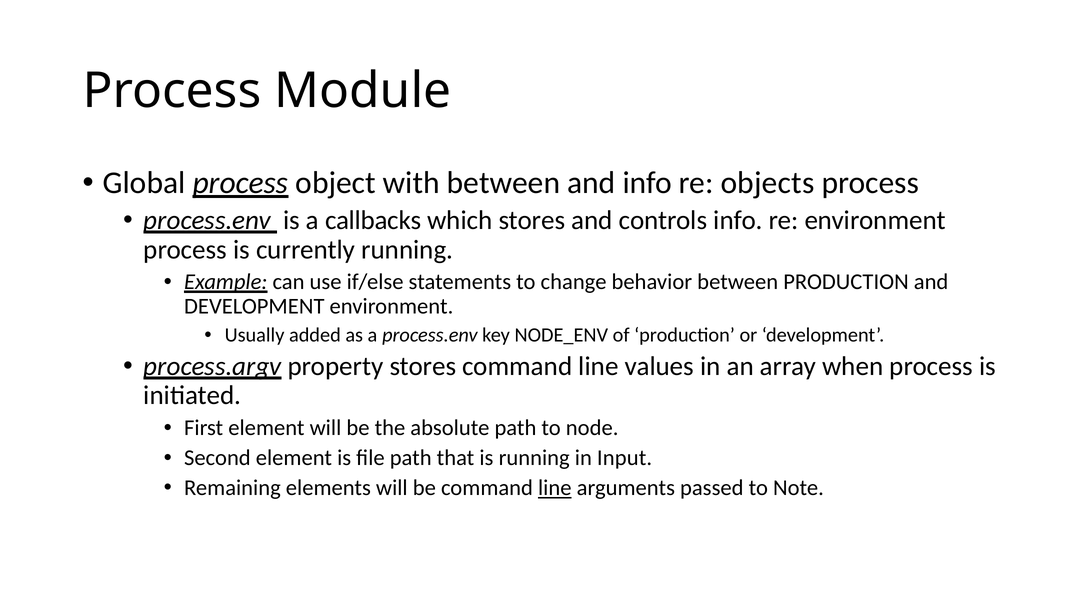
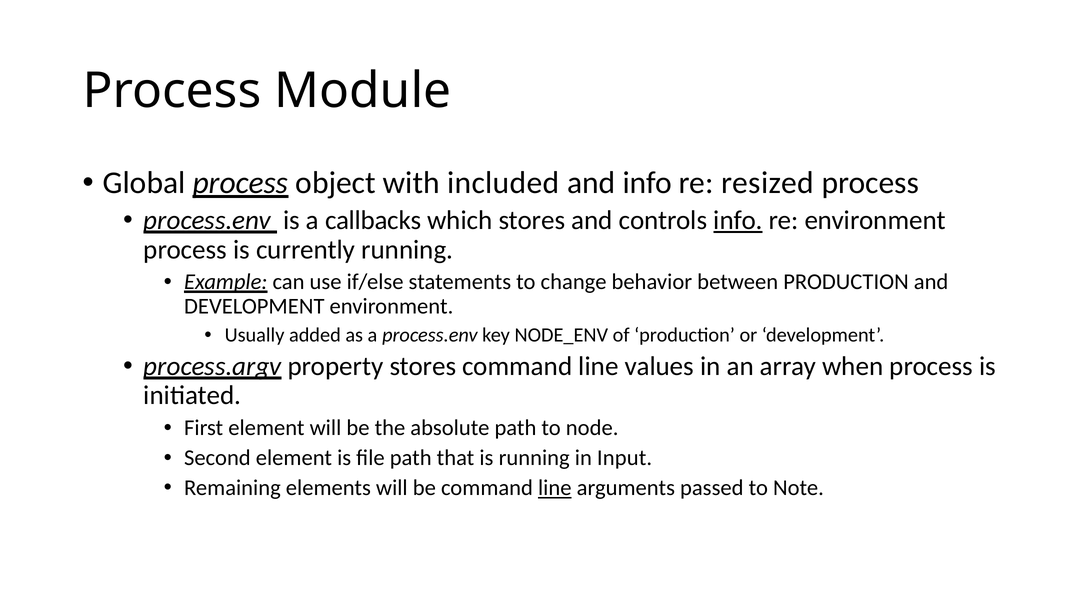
with between: between -> included (503, 183)
objects: objects -> resized (767, 183)
info underline: none -> present (738, 220)
